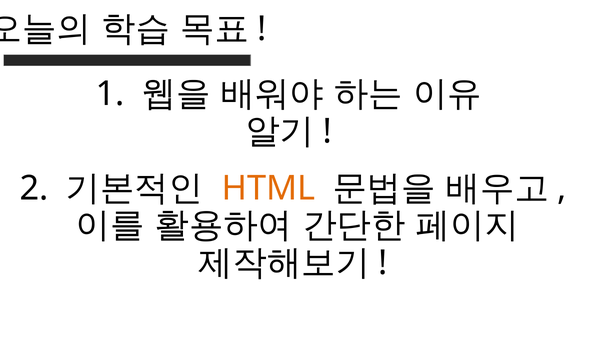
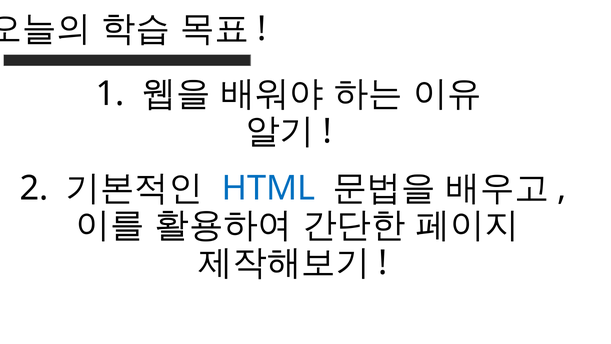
HTML colour: orange -> blue (268, 188)
